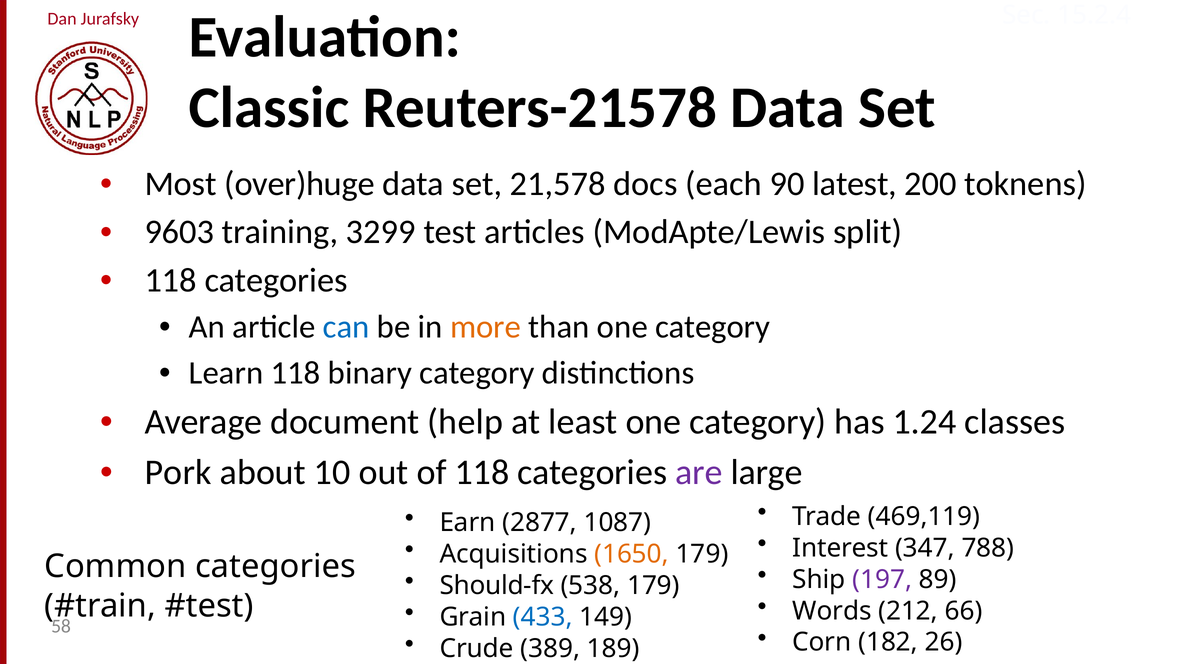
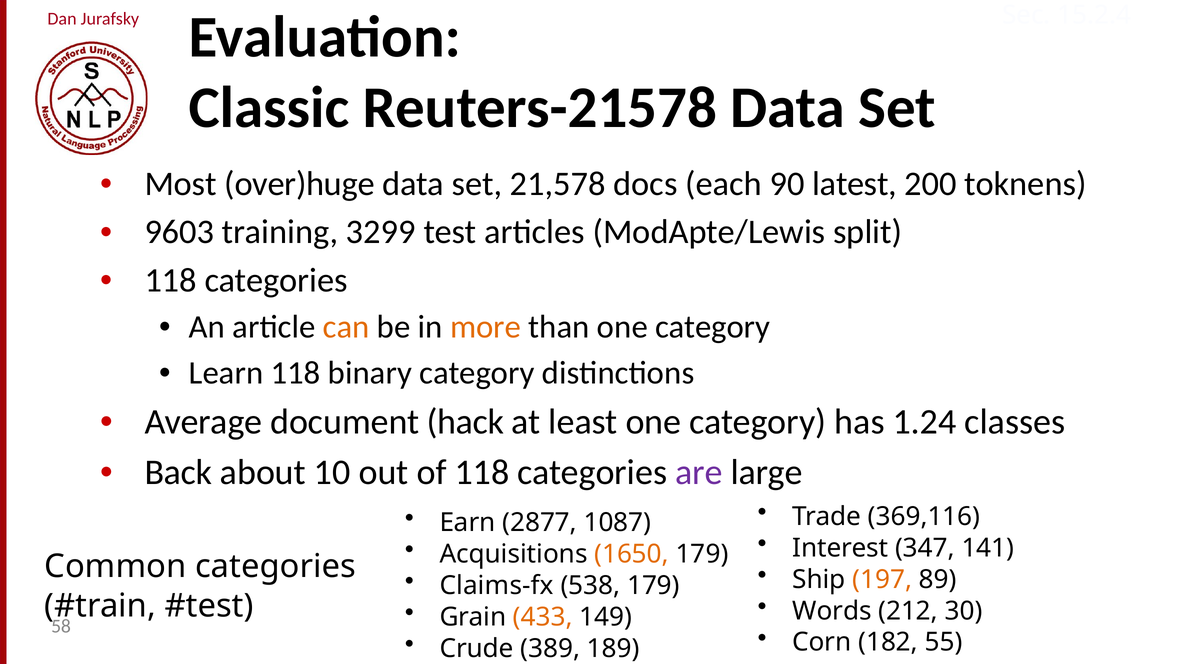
can colour: blue -> orange (346, 327)
help: help -> hack (465, 422)
Pork: Pork -> Back (178, 472)
469,119: 469,119 -> 369,116 (924, 516)
788: 788 -> 141 (988, 548)
197 colour: purple -> orange (882, 579)
Should-fx: Should-fx -> Claims-fx (497, 585)
66: 66 -> 30 (964, 611)
433 colour: blue -> orange (543, 617)
26: 26 -> 55 (943, 642)
